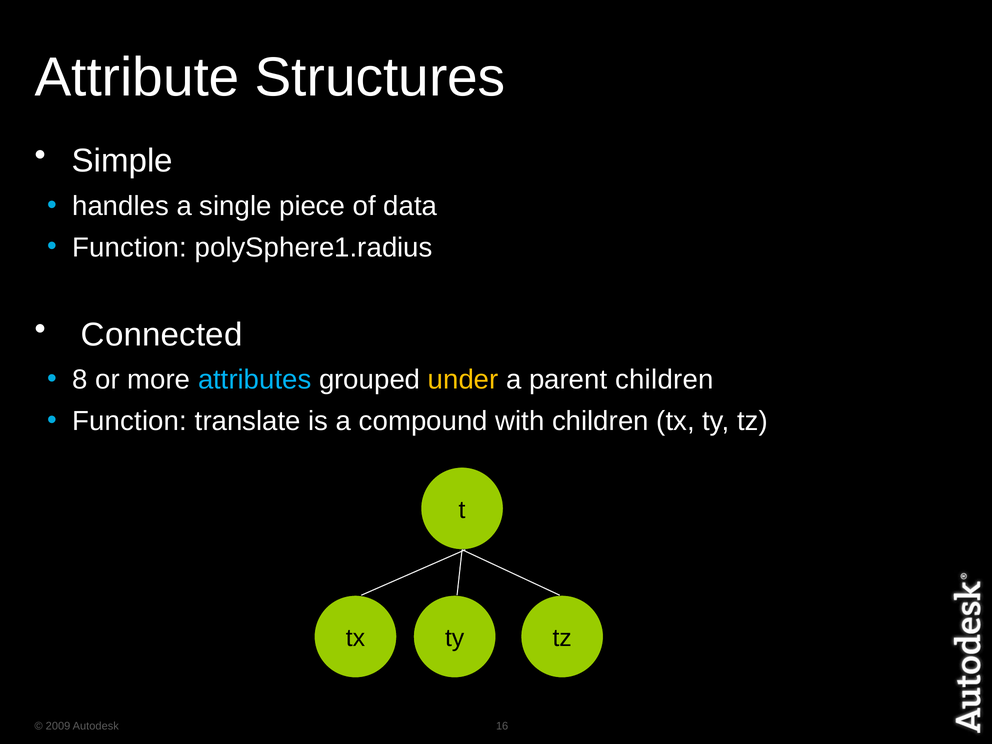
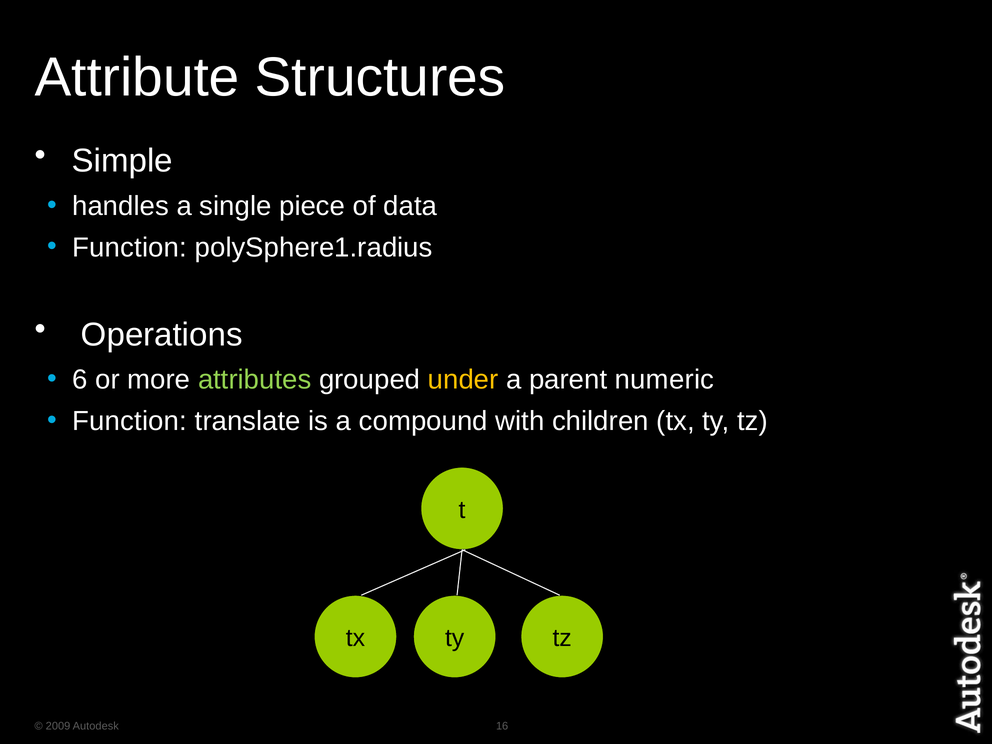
Connected: Connected -> Operations (162, 335)
8: 8 -> 6 (80, 380)
attributes colour: light blue -> light green (255, 380)
parent children: children -> numeric (665, 380)
